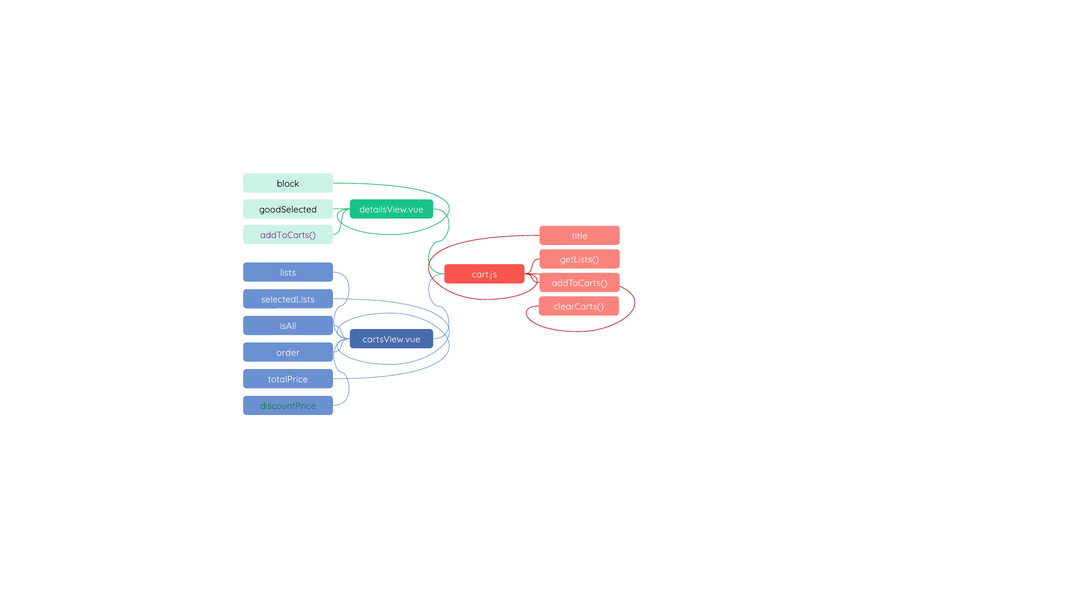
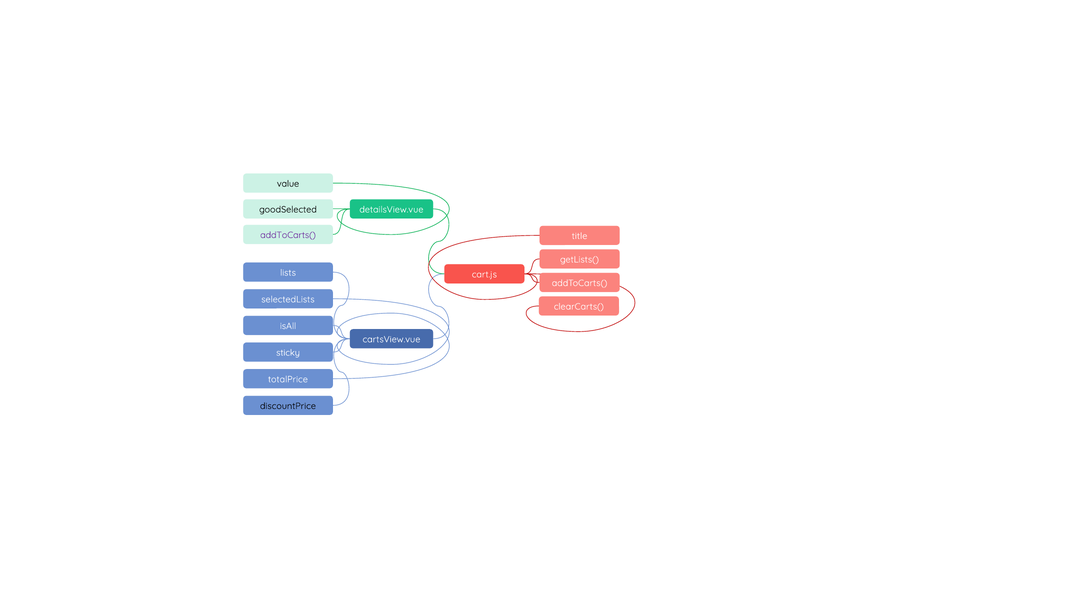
block: block -> value (288, 184)
order: order -> sticky (288, 353)
discountPrice colour: green -> black (288, 406)
